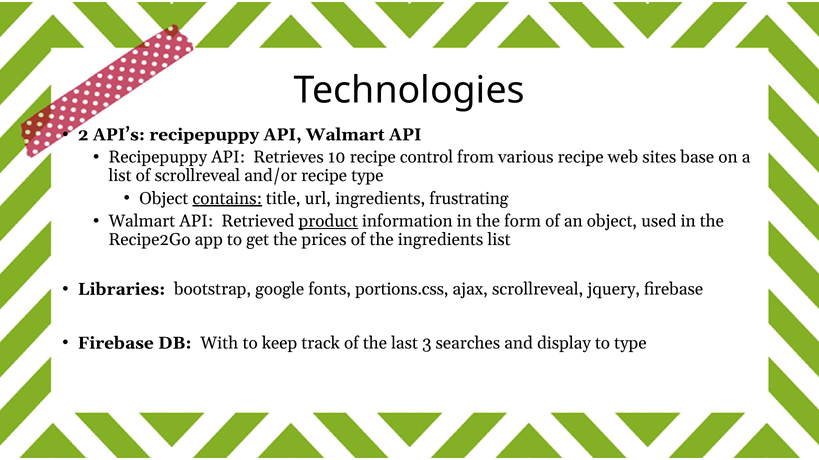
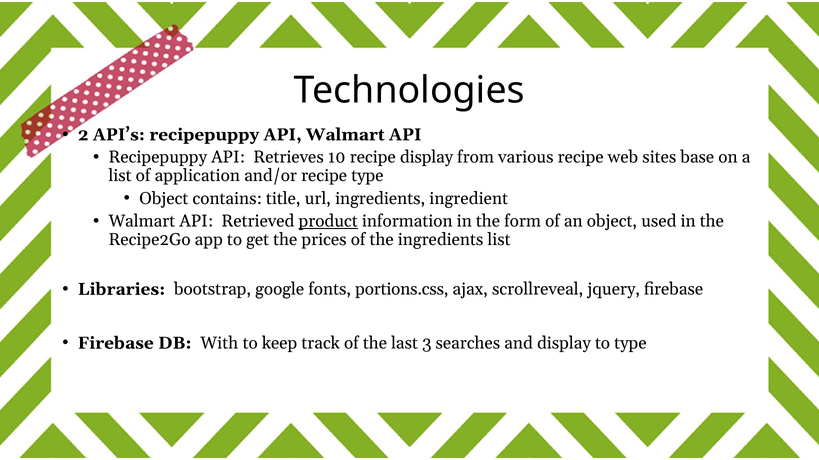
recipe control: control -> display (427, 158)
of scrollreveal: scrollreveal -> application (197, 176)
contains underline: present -> none (227, 199)
frustrating: frustrating -> ingredient (469, 199)
